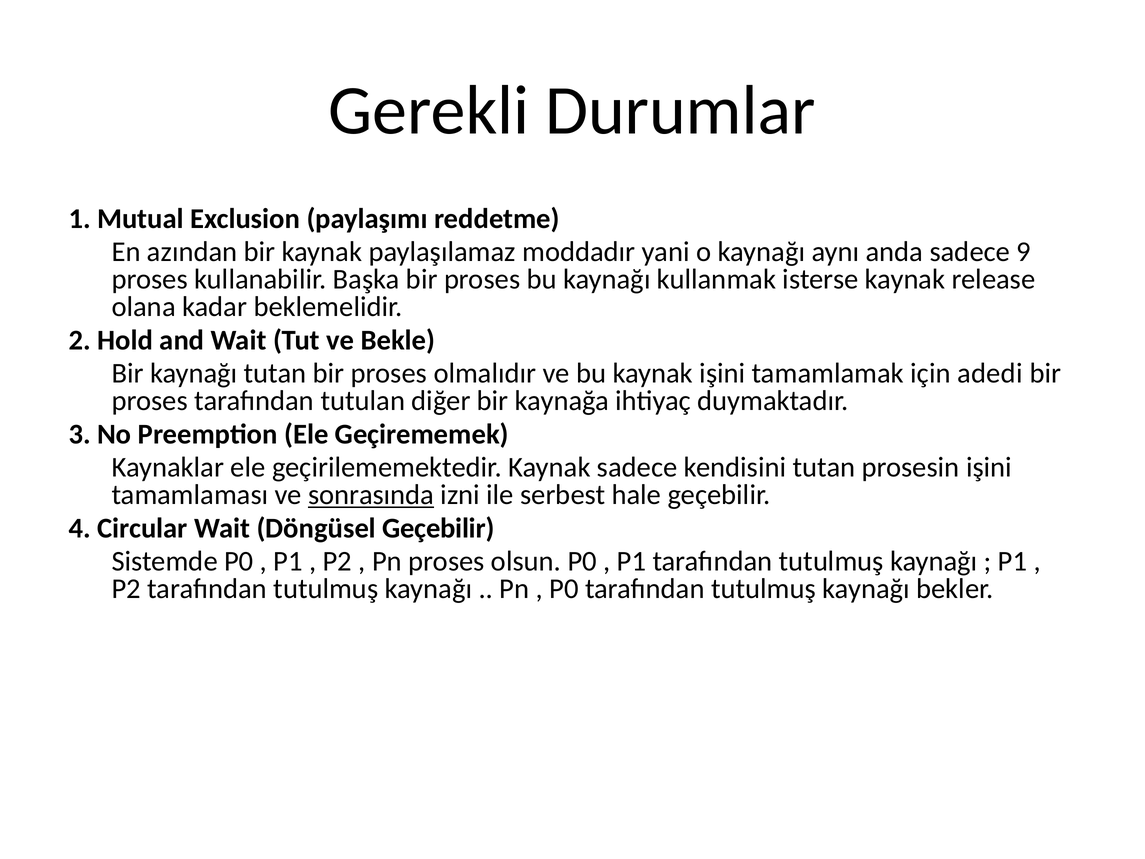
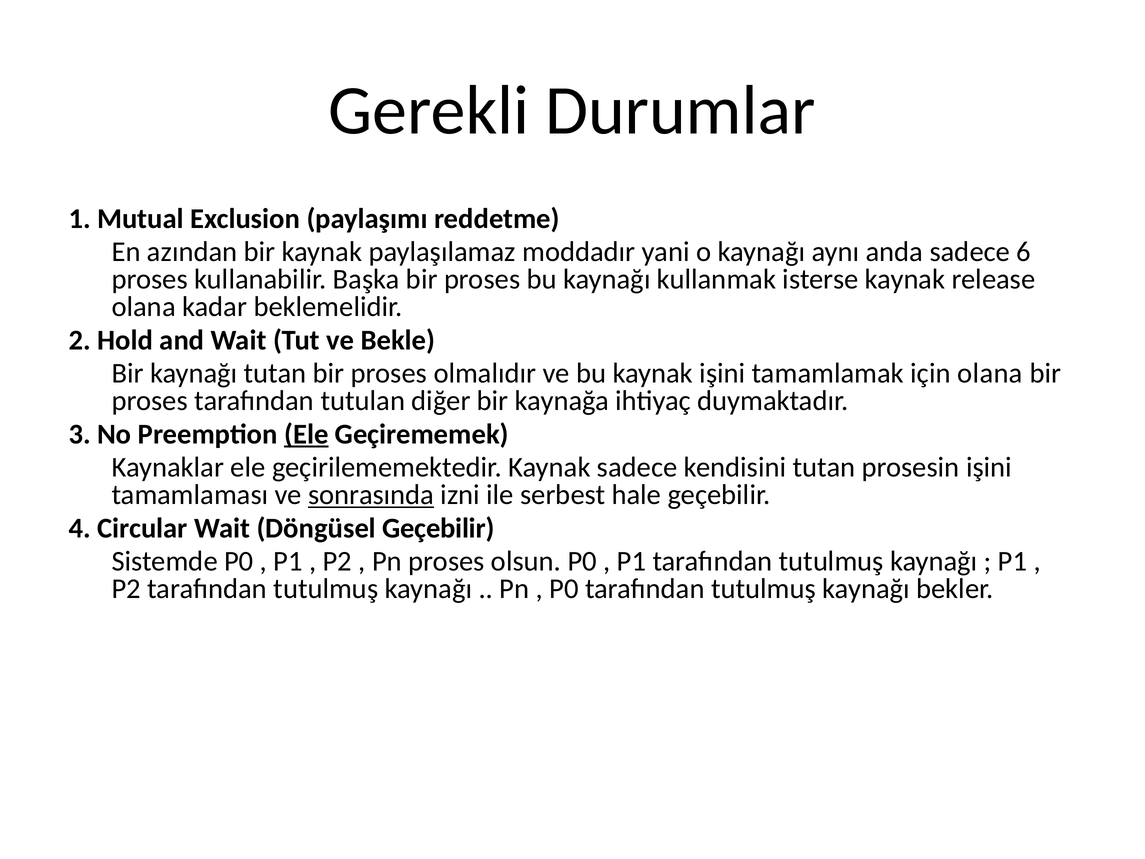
9: 9 -> 6 (1024, 252)
için adedi: adedi -> olana (990, 373)
Ele underline: none -> present (306, 434)
